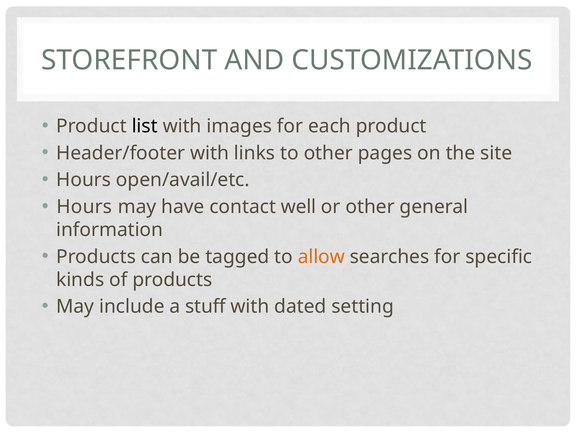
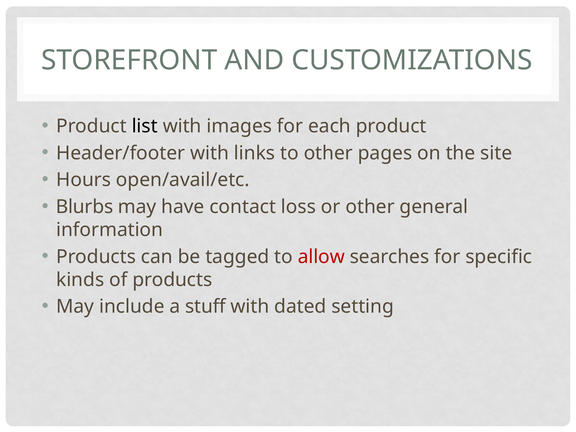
Hours: Hours -> Blurbs (85, 207)
well: well -> loss (298, 207)
allow colour: orange -> red (321, 257)
